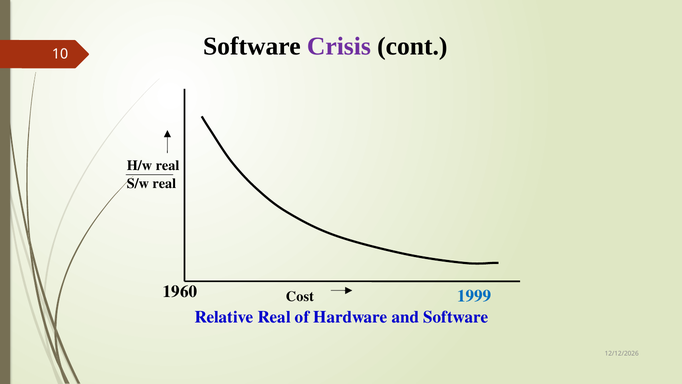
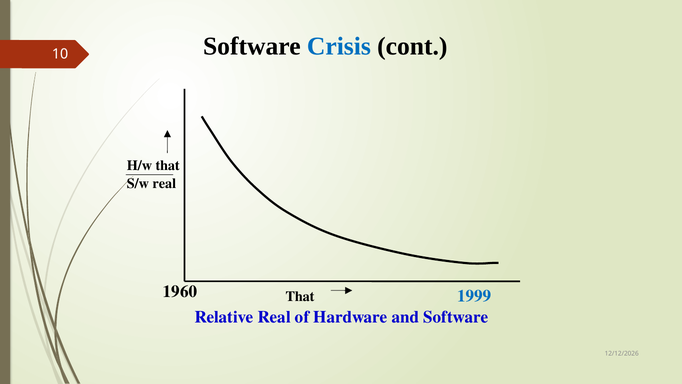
Crisis colour: purple -> blue (339, 46)
H/w real: real -> that (168, 165)
Cost: Cost -> That (300, 296)
